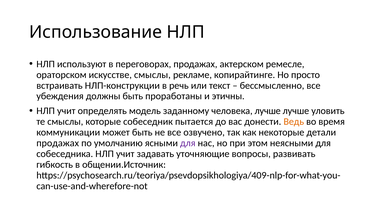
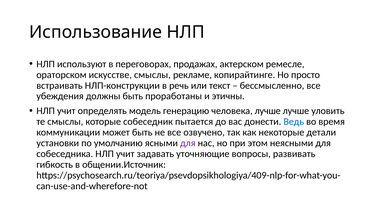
заданному: заданному -> генерацию (186, 111)
Ведь colour: orange -> blue (294, 122)
продажах: продажах -> установки (58, 143)
